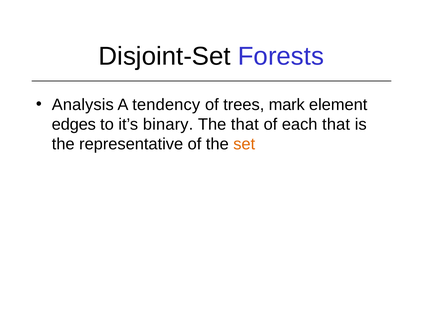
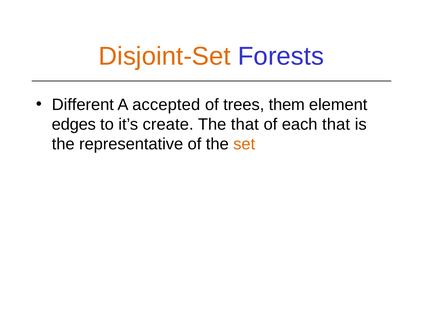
Disjoint-Set colour: black -> orange (165, 56)
Analysis: Analysis -> Different (83, 105)
tendency: tendency -> accepted (166, 105)
mark: mark -> them (287, 105)
binary: binary -> create (168, 125)
